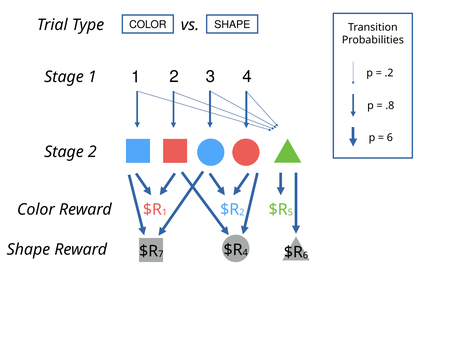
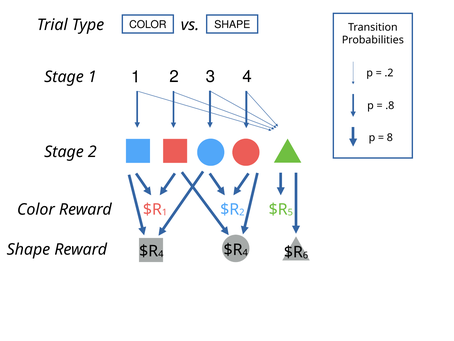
6: 6 -> 8 (390, 137)
7: 7 -> 4 (161, 254)
